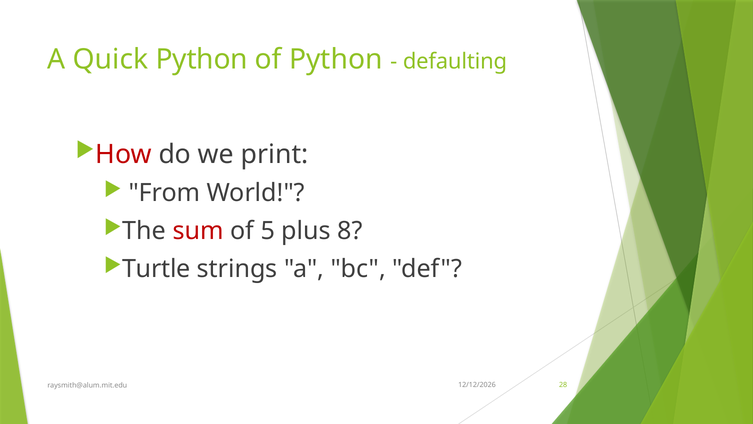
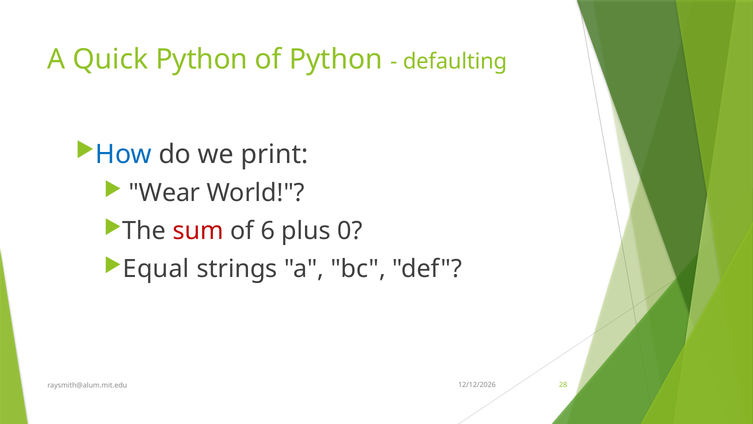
How colour: red -> blue (124, 154)
From: From -> Wear (165, 193)
5: 5 -> 6 (268, 231)
8: 8 -> 0 (350, 231)
Turtle: Turtle -> Equal (156, 269)
